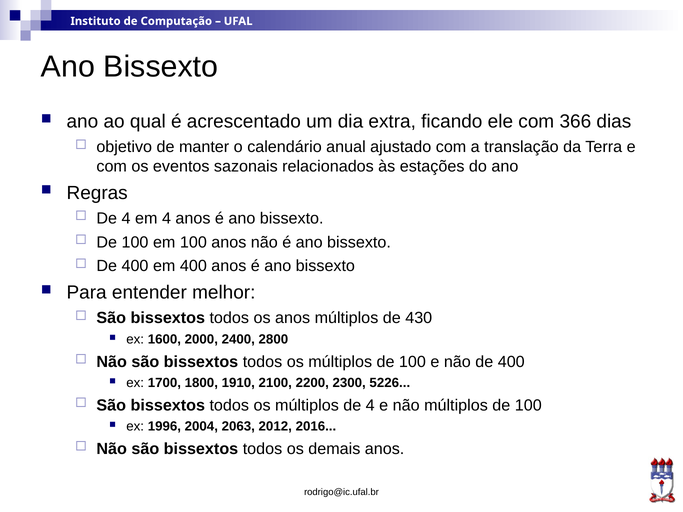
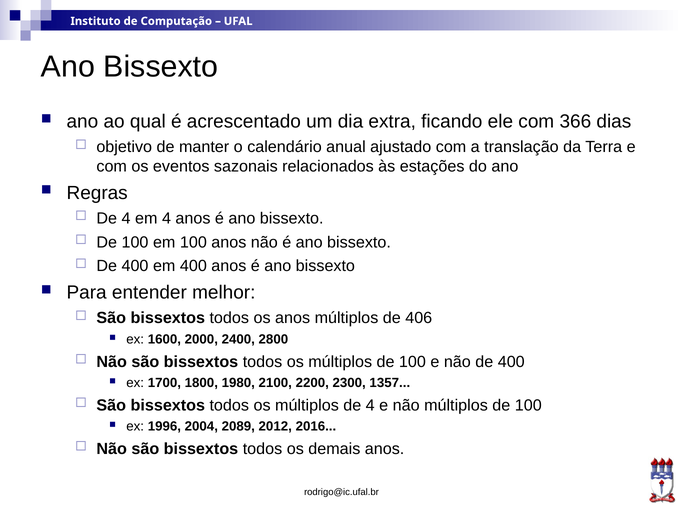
430: 430 -> 406 (419, 318)
1910: 1910 -> 1980 (238, 383)
5226: 5226 -> 1357 (390, 383)
2063: 2063 -> 2089 (238, 427)
